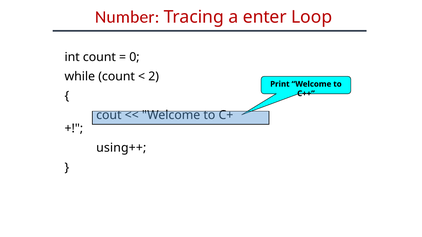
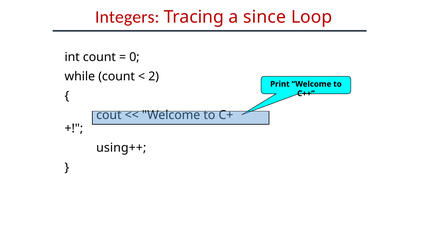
Number: Number -> Integers (127, 17)
enter: enter -> since (265, 17)
